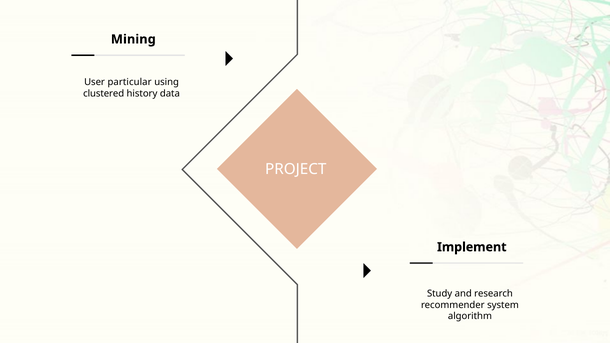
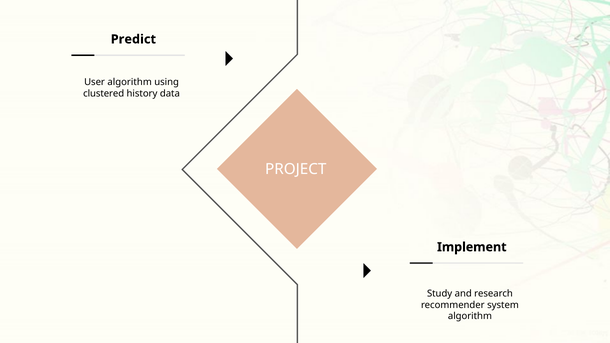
Mining: Mining -> Predict (133, 39)
User particular: particular -> algorithm (130, 82)
